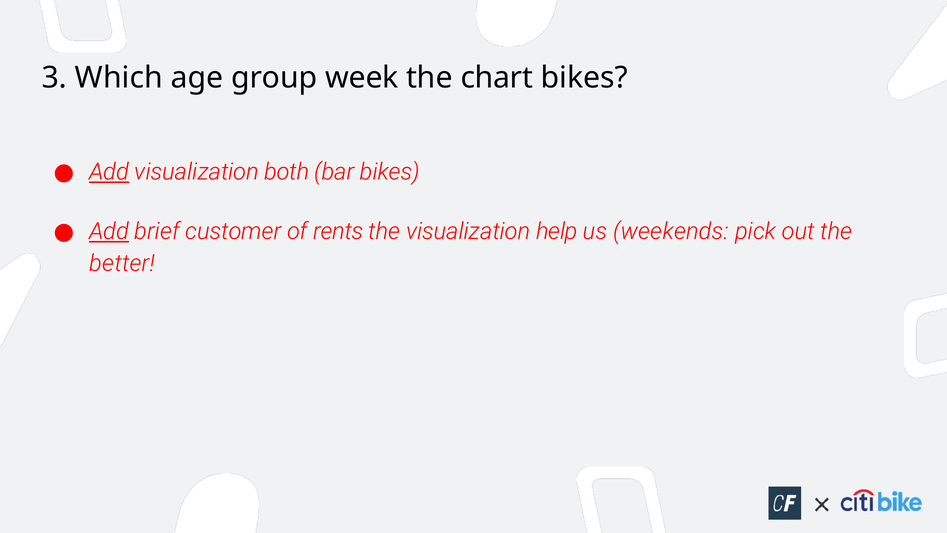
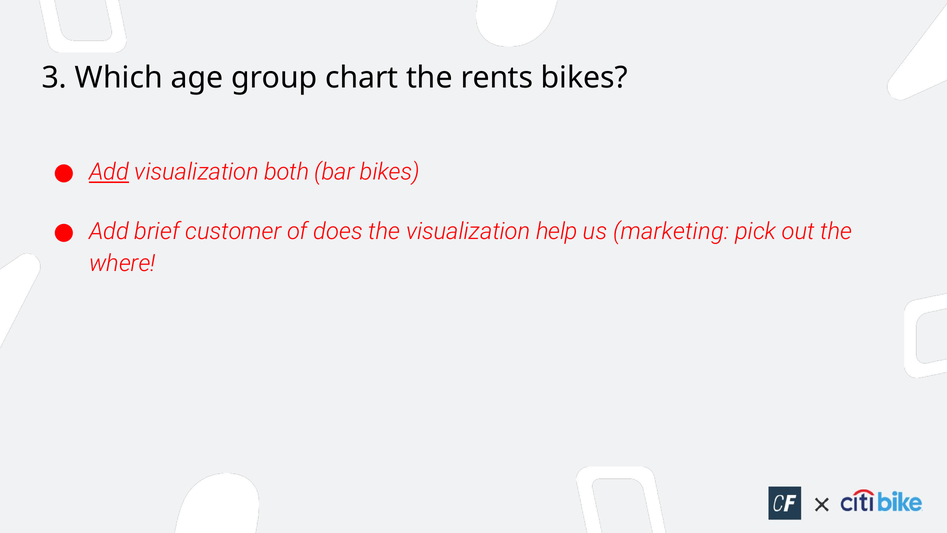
week: week -> chart (362, 78)
chart: chart -> rents (497, 78)
Add underline: present -> none (109, 231)
rents: rents -> does (338, 231)
weekends: weekends -> marketing (671, 231)
better: better -> where (122, 263)
